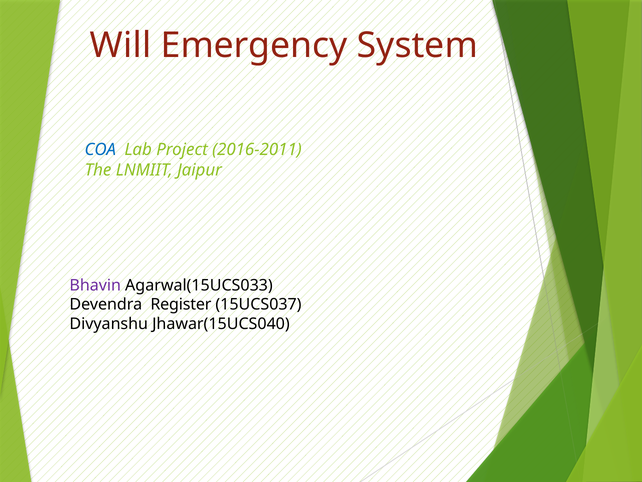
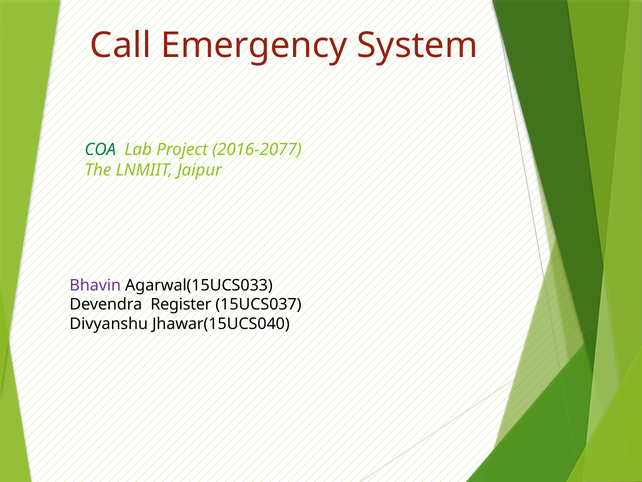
Will: Will -> Call (121, 45)
COA colour: blue -> green (100, 149)
2016-2011: 2016-2011 -> 2016-2077 (257, 149)
